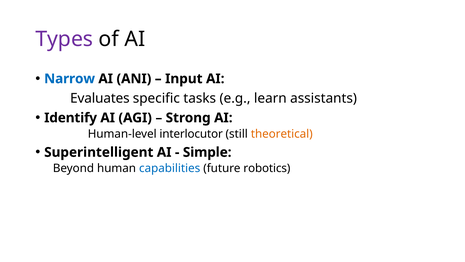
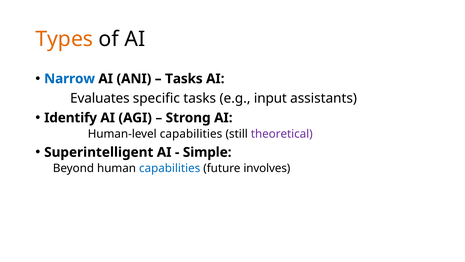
Types colour: purple -> orange (64, 39)
Input: Input -> Tasks (184, 79)
learn: learn -> input (270, 98)
Human-level interlocutor: interlocutor -> capabilities (191, 134)
theoretical colour: orange -> purple (282, 134)
robotics: robotics -> involves (267, 168)
